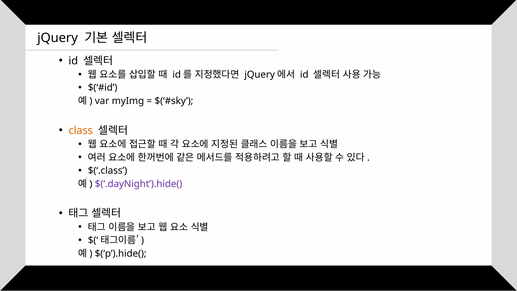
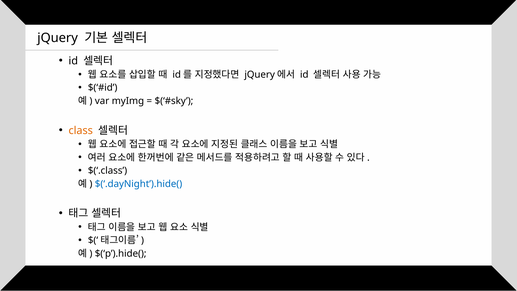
$(‘.dayNight’).hide( colour: purple -> blue (139, 184)
